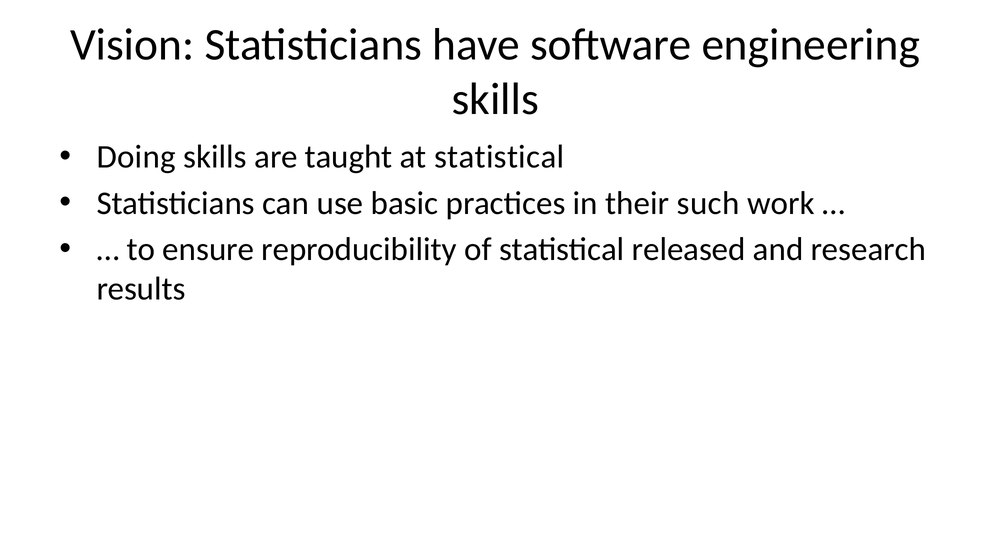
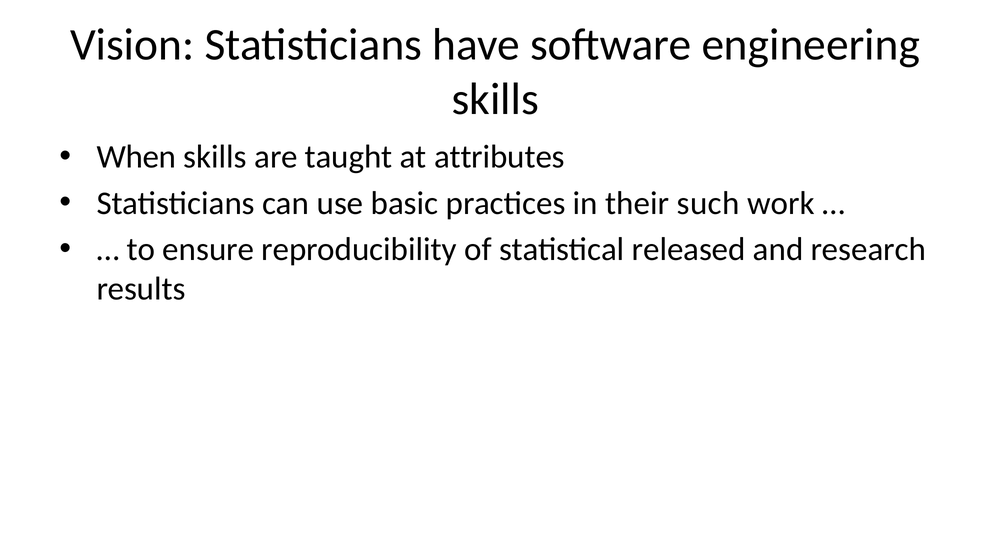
Doing: Doing -> When (136, 157)
at statistical: statistical -> attributes (499, 157)
